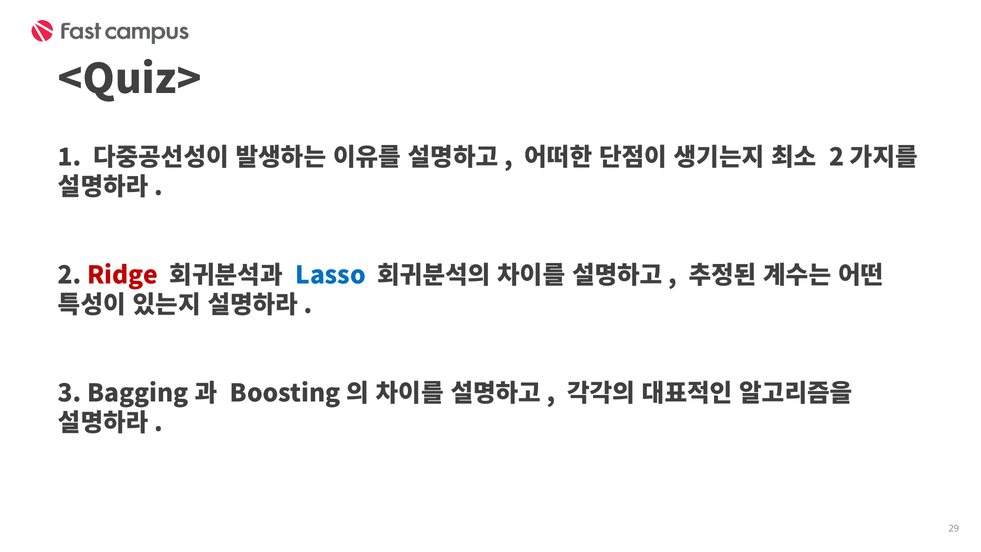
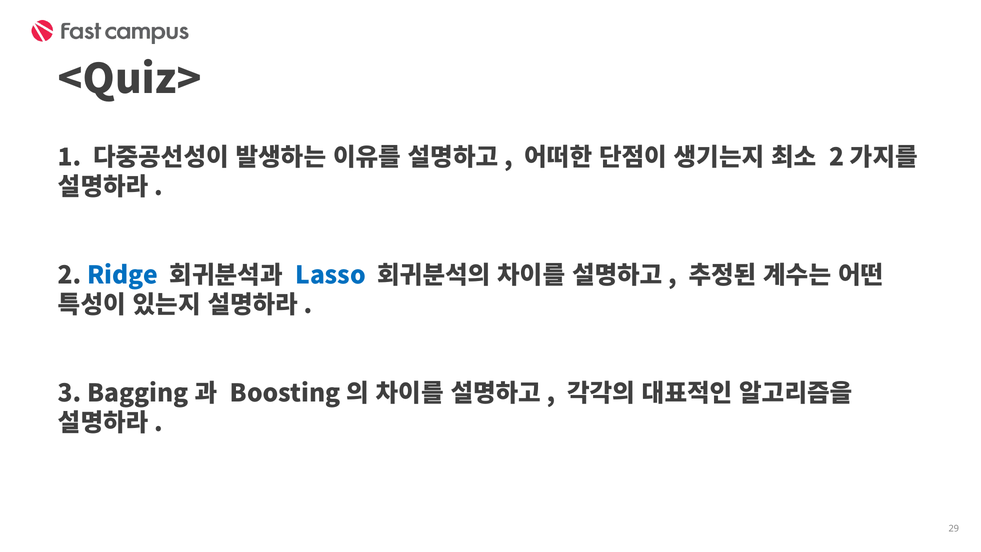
Ridge colour: red -> blue (123, 275)
